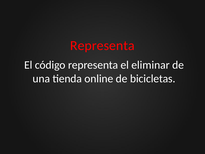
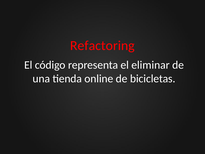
Representa: Representa -> Refactoring (102, 45)
